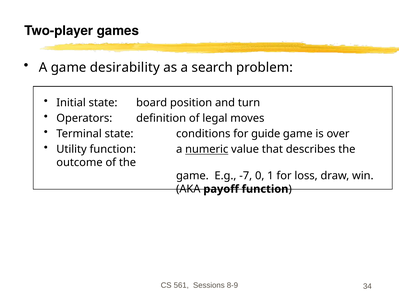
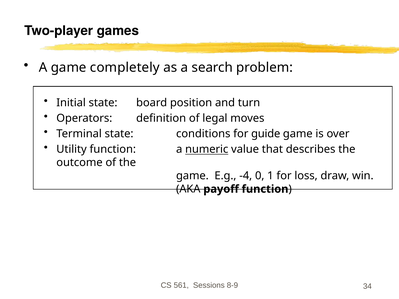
desirability: desirability -> completely (125, 67)
-7: -7 -> -4 (246, 176)
